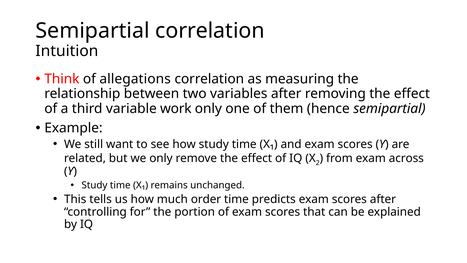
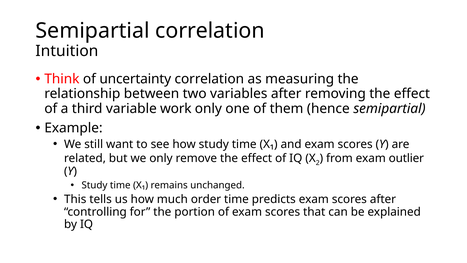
allegations: allegations -> uncertainty (135, 79)
across: across -> outlier (406, 158)
